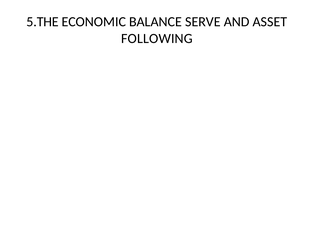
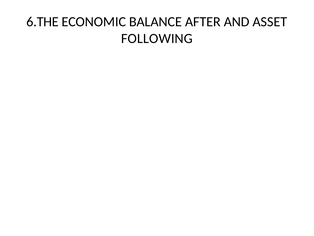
5.THE: 5.THE -> 6.THE (43, 22)
SERVE: SERVE -> AFTER (203, 22)
